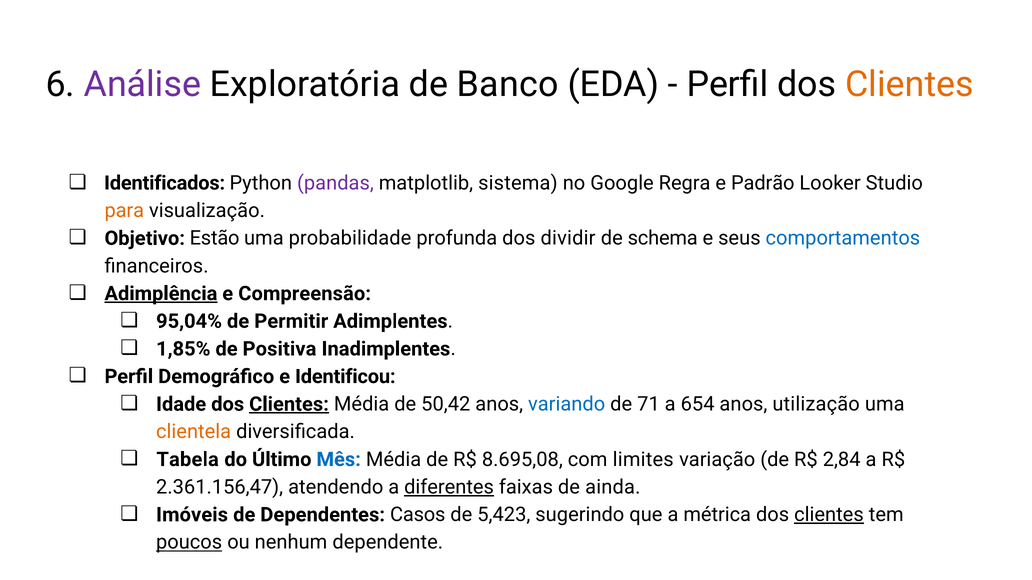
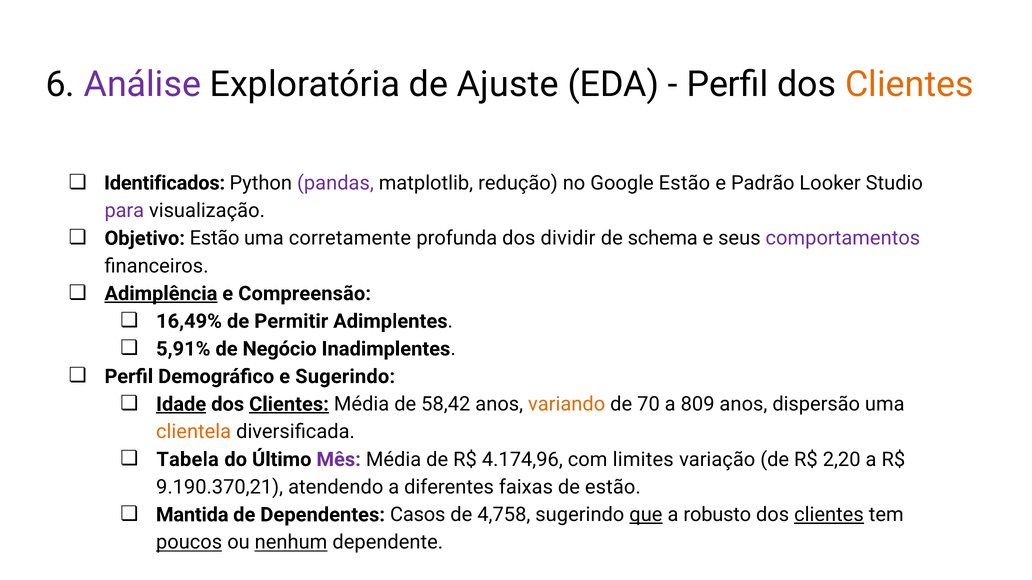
Banco: Banco -> Ajuste (508, 85)
sistema: sistema -> redução (518, 183)
Google Regra: Regra -> Estão (684, 183)
para colour: orange -> purple (124, 211)
probabilidade: probabilidade -> corretamente (350, 238)
comportamentos colour: blue -> purple (843, 238)
95,04%: 95,04% -> 16,49% (189, 322)
1,85%: 1,85% -> 5,91% (183, 349)
Positiva: Positiva -> Negócio (280, 349)
e Identificou: Identificou -> Sugerindo (345, 377)
Idade underline: none -> present (181, 405)
50,42: 50,42 -> 58,42 (446, 405)
variando colour: blue -> orange (567, 405)
71: 71 -> 70 (648, 405)
654: 654 -> 809 (698, 405)
utilização: utilização -> dispersão (816, 405)
Mês colour: blue -> purple (339, 460)
8.695,08: 8.695,08 -> 4.174,96 (522, 460)
2,84: 2,84 -> 2,20 (842, 460)
2.361.156,47: 2.361.156,47 -> 9.190.370,21 (220, 488)
diferentes underline: present -> none (449, 488)
de ainda: ainda -> estão (613, 488)
Imóveis: Imóveis -> Mantida (192, 515)
5,423: 5,423 -> 4,758 (504, 515)
que underline: none -> present (646, 515)
métrica: métrica -> robusto (717, 515)
nenhum underline: none -> present (291, 543)
